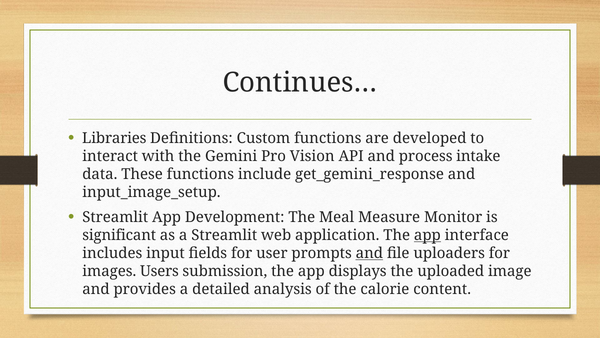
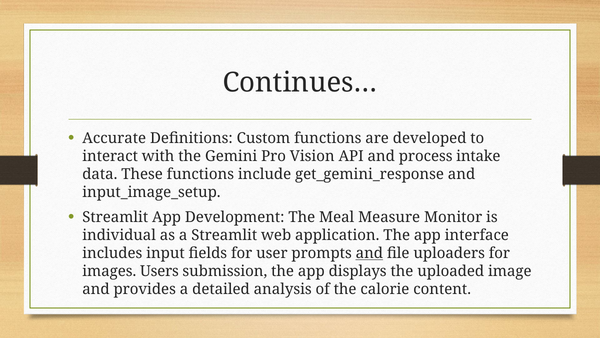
Libraries: Libraries -> Accurate (114, 138)
significant: significant -> individual (119, 235)
app underline: present -> none (427, 235)
